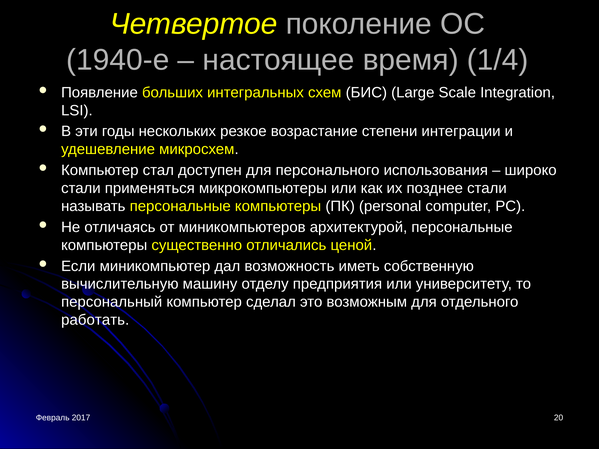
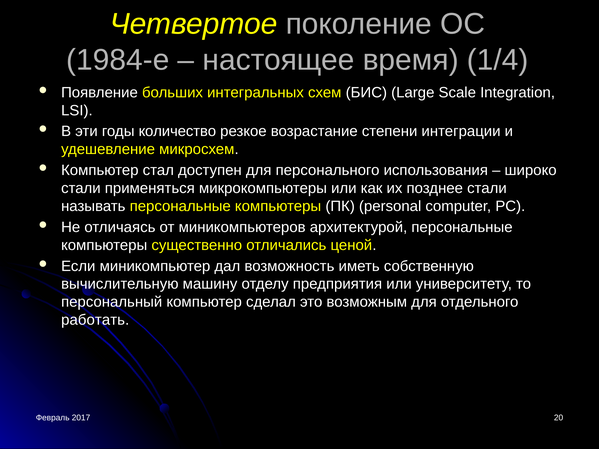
1940-е: 1940-е -> 1984-е (118, 60)
нескольких: нескольких -> количество (177, 131)
